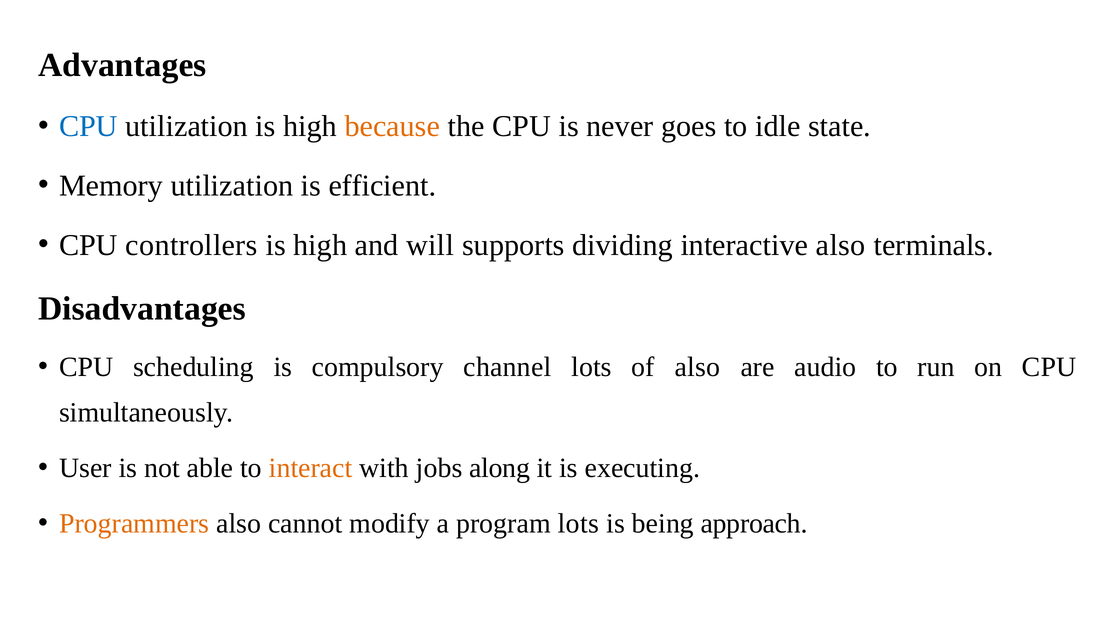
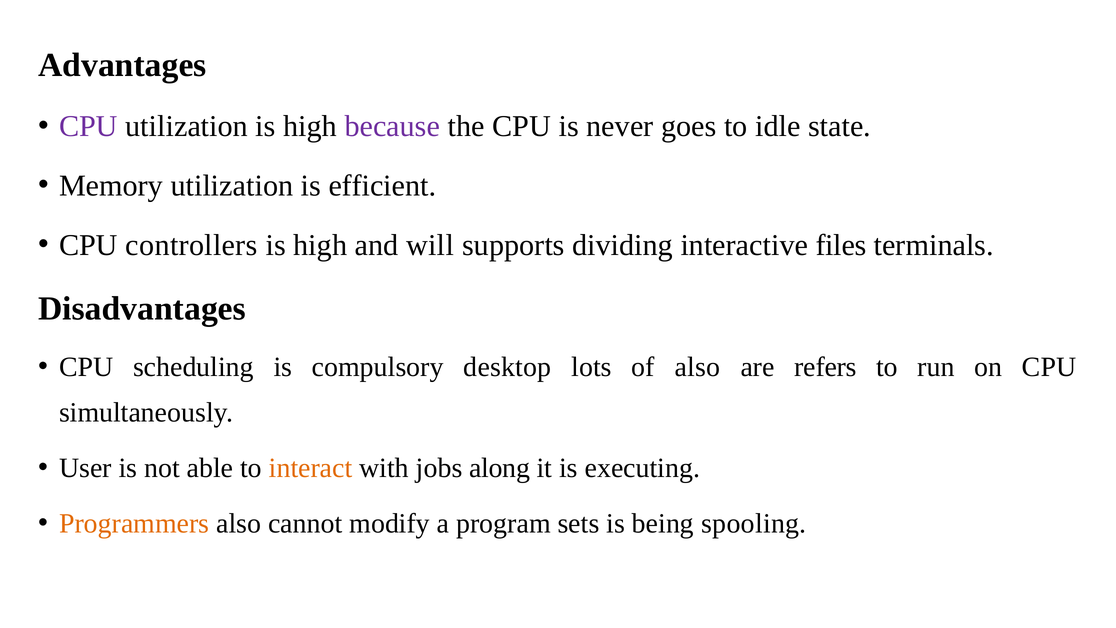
CPU colour: blue -> purple (88, 126)
because colour: orange -> purple (392, 126)
interactive also: also -> files (841, 245)
channel: channel -> desktop (507, 367)
audio: audio -> refers (825, 367)
program lots: lots -> sets (579, 523)
approach: approach -> spooling (754, 523)
